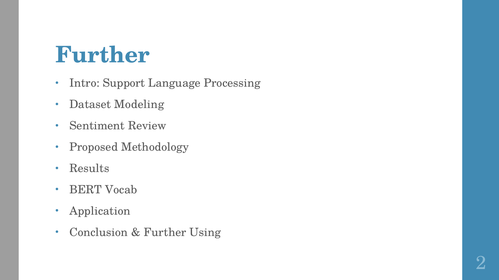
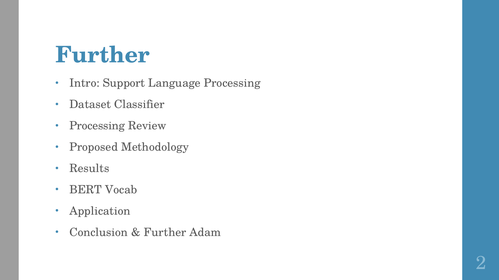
Modeling: Modeling -> Classifier (139, 105)
Sentiment: Sentiment -> Processing (97, 126)
Using: Using -> Adam (205, 233)
